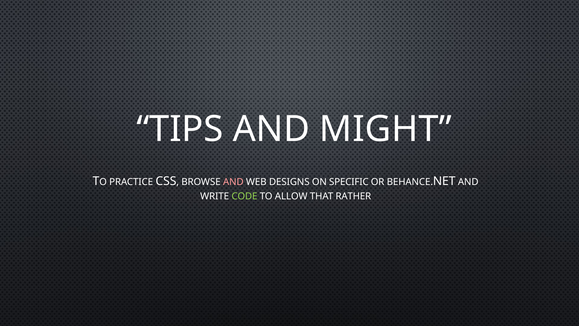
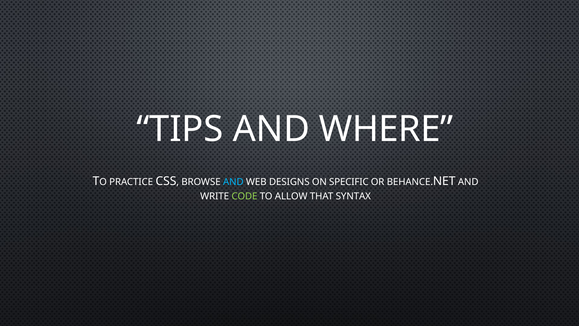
MIGHT: MIGHT -> WHERE (386, 129)
AND colour: pink -> light blue (233, 182)
RATHER: RATHER -> SYNTAX (353, 196)
